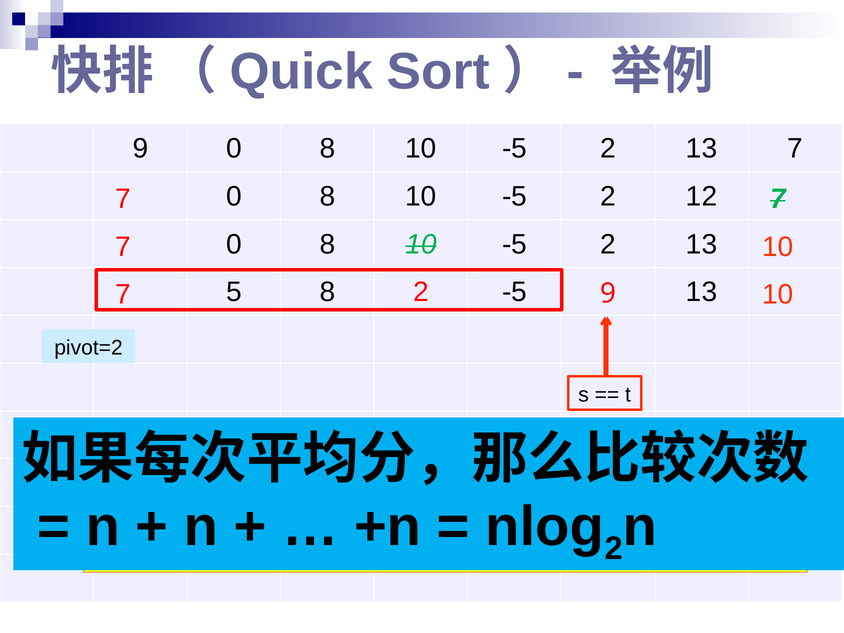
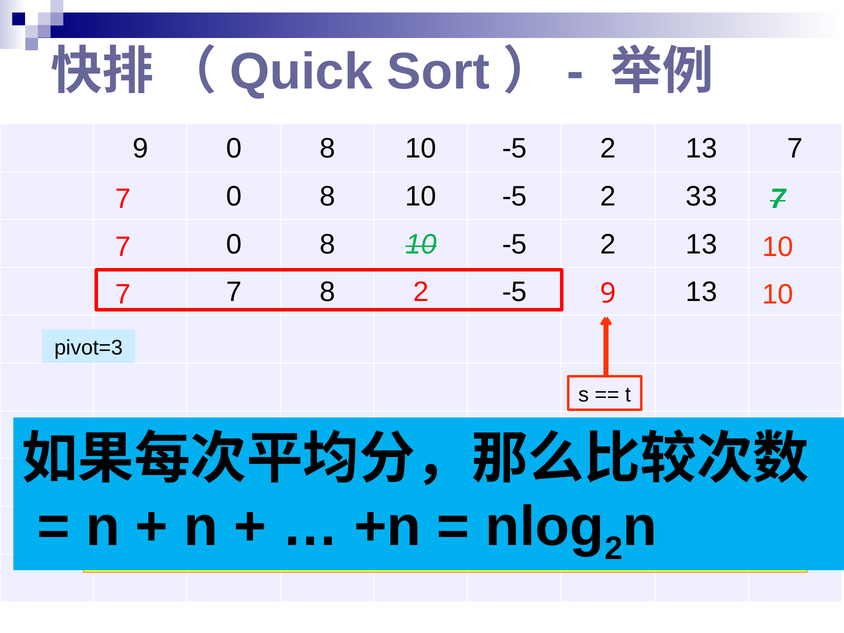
12: 12 -> 33 (702, 197)
5: 5 -> 7 (234, 292)
pivot=2: pivot=2 -> pivot=3 (89, 348)
